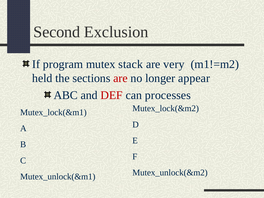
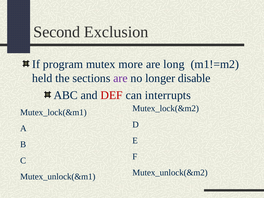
stack: stack -> more (131, 64)
very: very -> long (174, 64)
are colour: red -> purple (120, 78)
appear: appear -> disable (194, 78)
processes: processes -> interrupts (168, 95)
